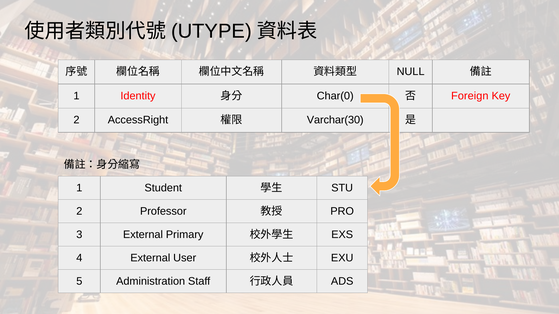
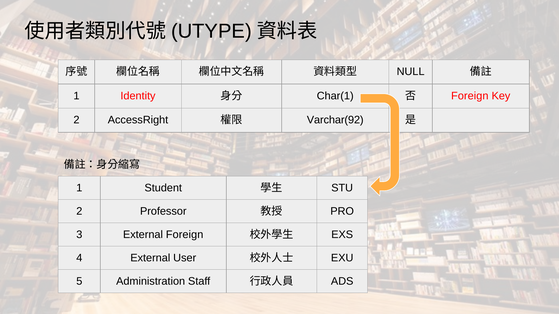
Char(0: Char(0 -> Char(1 (335, 96)
Varchar(30: Varchar(30 -> Varchar(92 (335, 120)
External Primary: Primary -> Foreign (185, 235)
